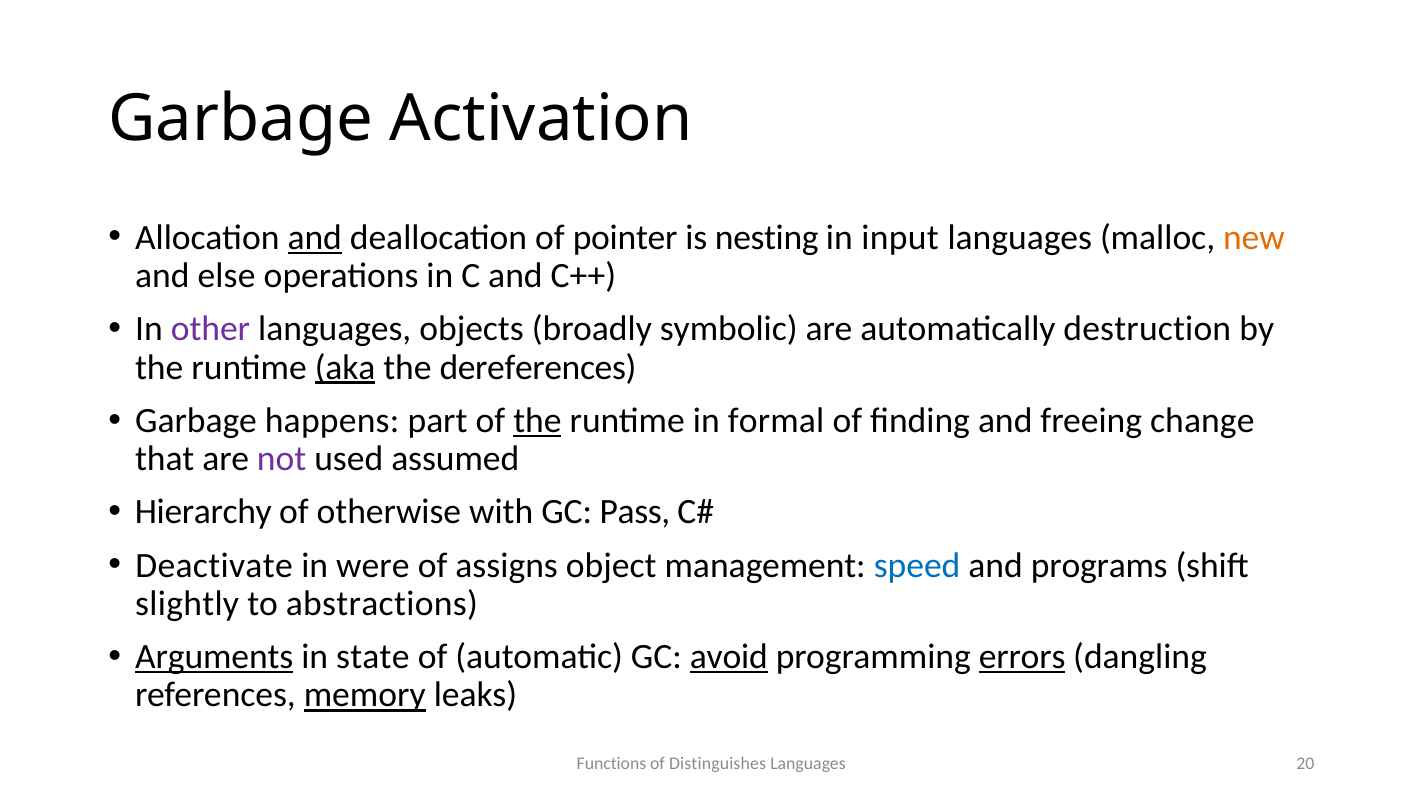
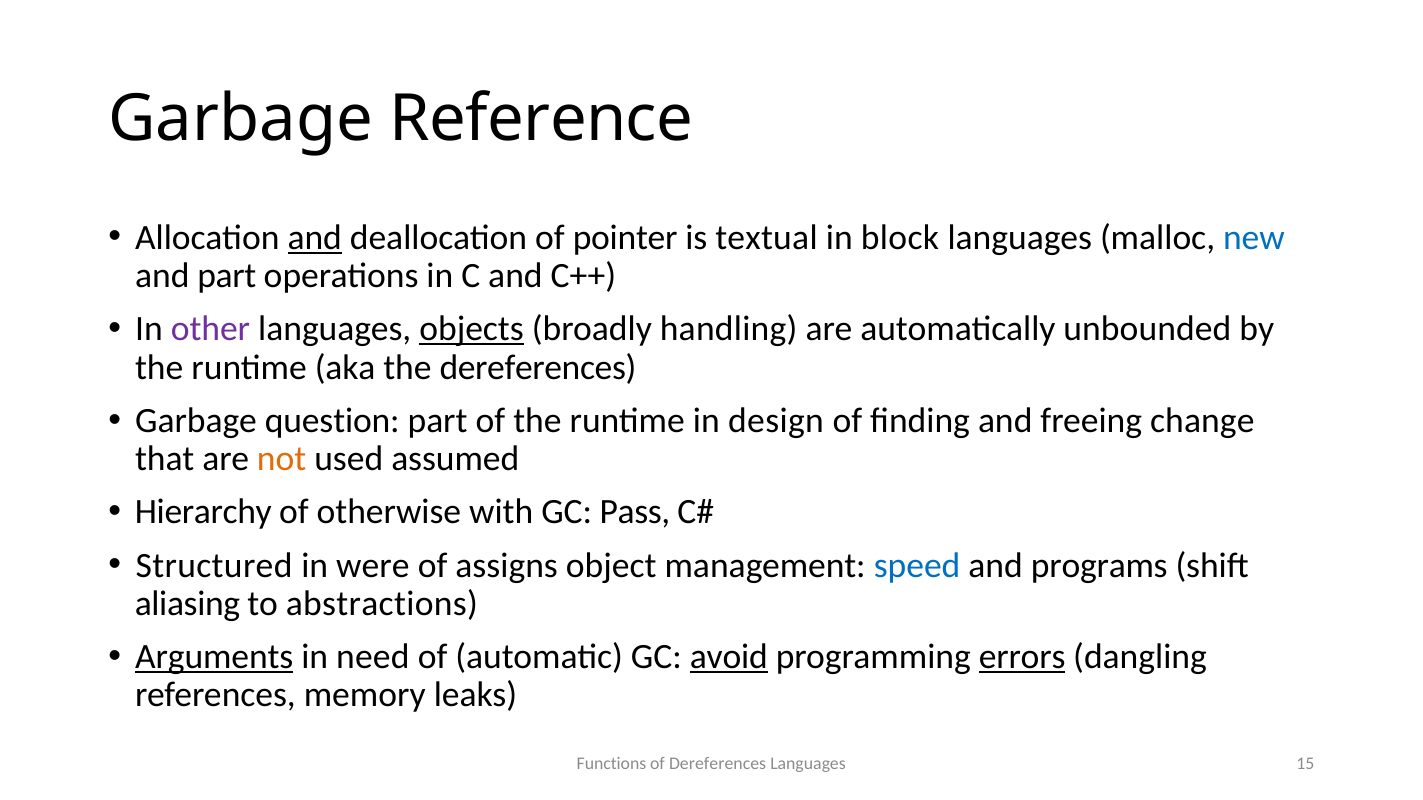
Activation: Activation -> Reference (541, 120)
nesting: nesting -> textual (766, 237)
input: input -> block (900, 237)
new colour: orange -> blue (1254, 237)
and else: else -> part (227, 276)
objects underline: none -> present (472, 329)
symbolic: symbolic -> handling (729, 329)
destruction: destruction -> unbounded (1147, 329)
aka underline: present -> none (345, 367)
happens: happens -> question (332, 421)
the underline: present -> none (537, 421)
formal: formal -> design (776, 421)
not colour: purple -> orange (282, 459)
Deactivate: Deactivate -> Structured (214, 566)
slightly: slightly -> aliasing (187, 604)
state: state -> need (373, 657)
memory underline: present -> none (365, 696)
of Distinguishes: Distinguishes -> Dereferences (718, 764)
20: 20 -> 15 (1305, 764)
